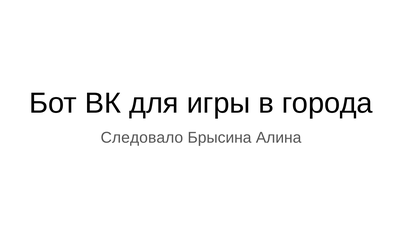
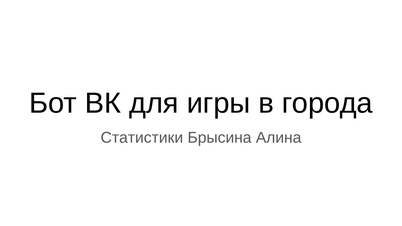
Следовало: Следовало -> Статистики (142, 138)
